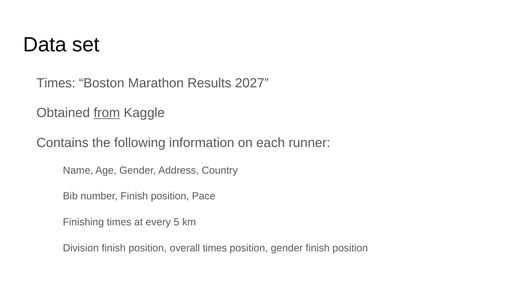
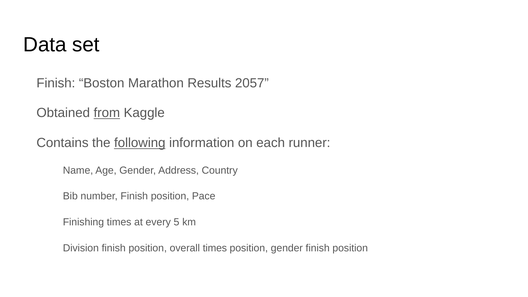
Times: Times -> Finish (56, 83)
2027: 2027 -> 2057 (252, 83)
following underline: none -> present (140, 143)
